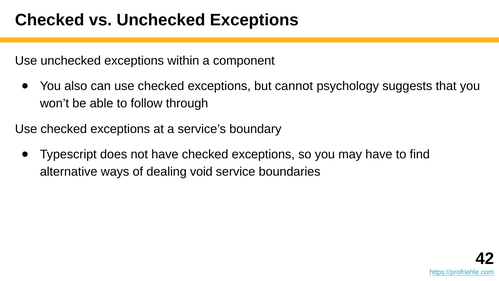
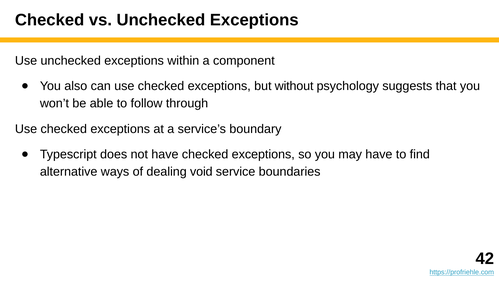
cannot: cannot -> without (294, 86)
